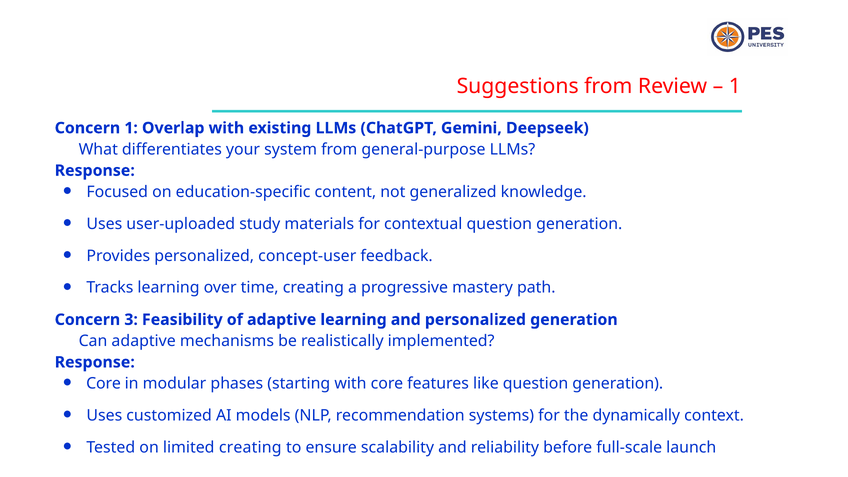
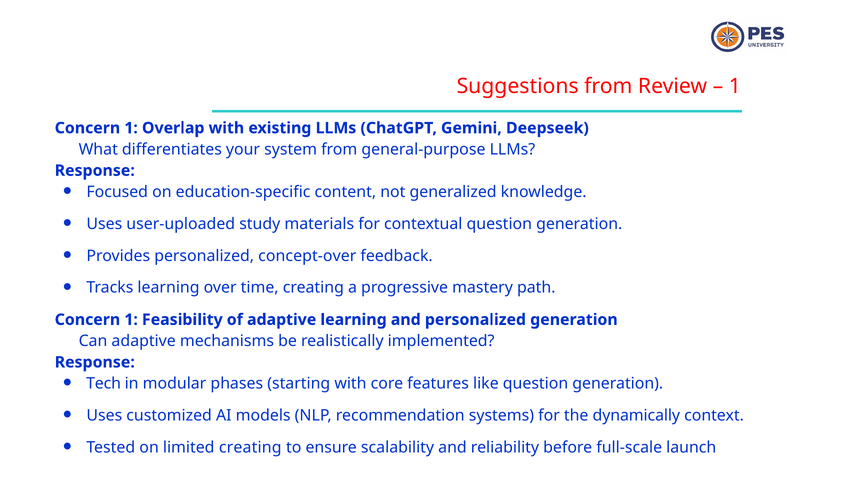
concept-user: concept-user -> concept-over (307, 256)
3: 3 -> 1 (131, 320)
Core: Core -> Tech (104, 384)
